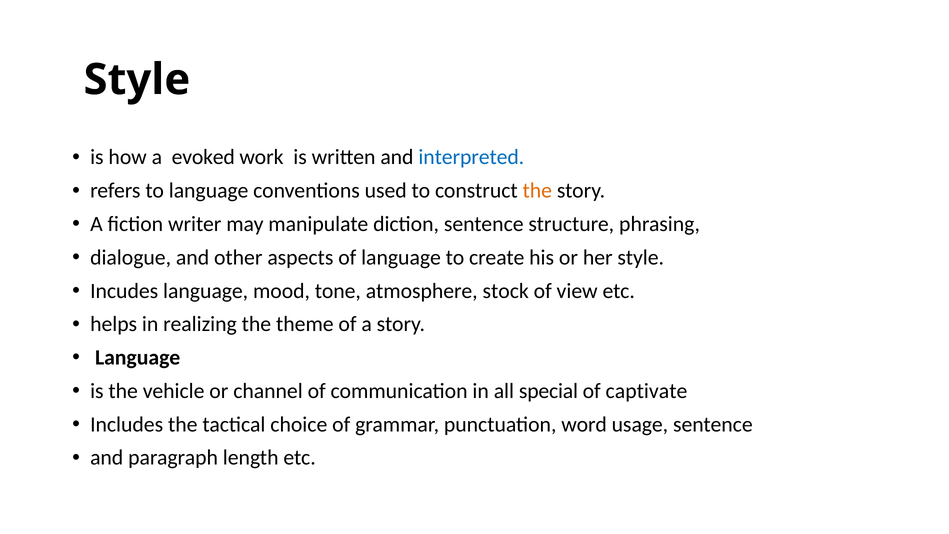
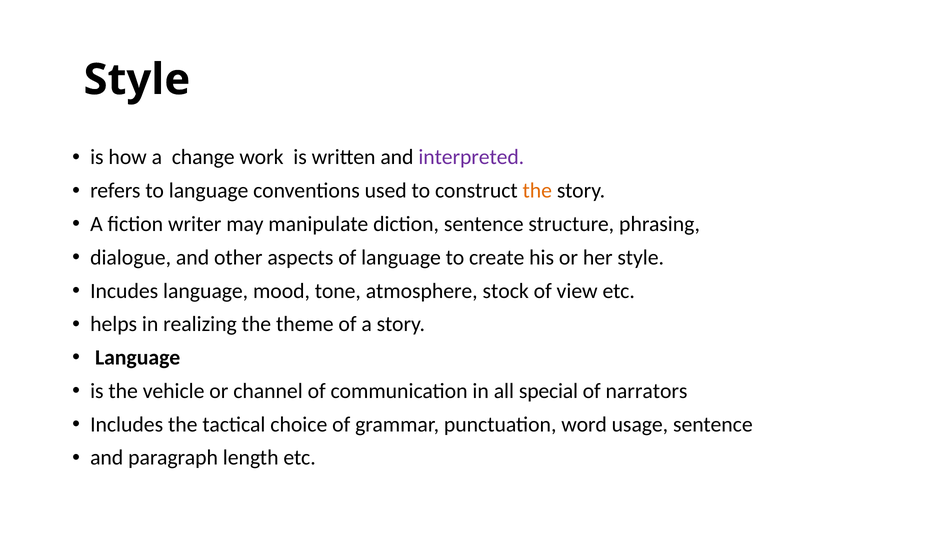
evoked: evoked -> change (203, 157)
interpreted colour: blue -> purple (471, 157)
captivate: captivate -> narrators (647, 391)
